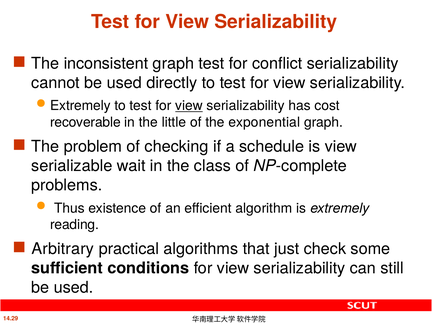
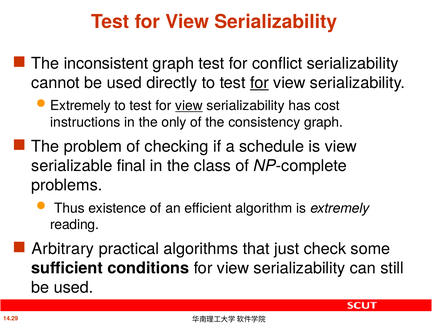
for underline: none -> present (259, 83)
recoverable: recoverable -> instructions (85, 122)
little: little -> only (174, 122)
exponential: exponential -> consistency (264, 122)
wait: wait -> final (131, 166)
